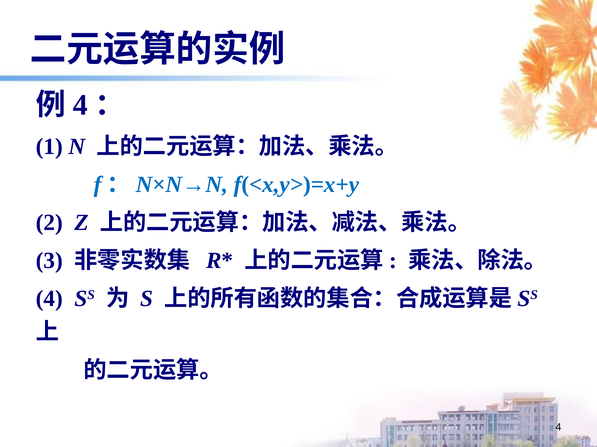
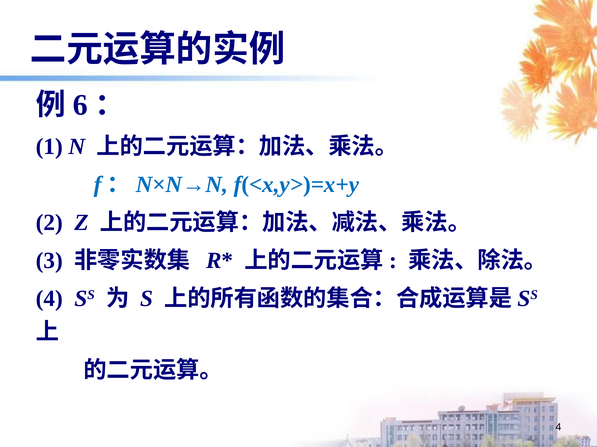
4: 4 -> 6 (80, 105)
